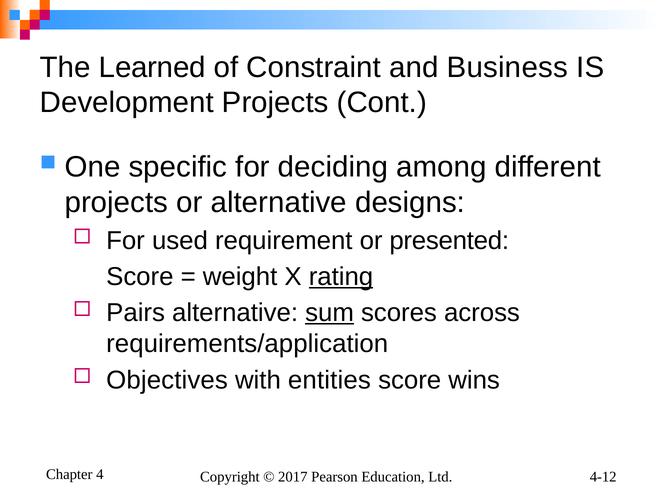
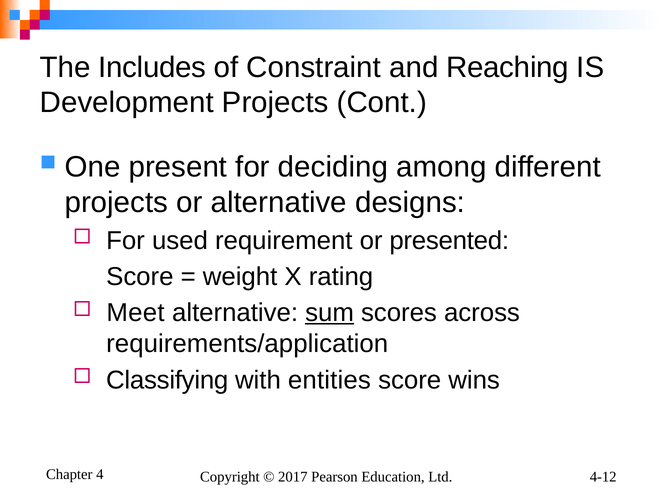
Learned: Learned -> Includes (152, 67)
Business: Business -> Reaching (508, 67)
specific: specific -> present (178, 167)
rating underline: present -> none (341, 277)
Pairs: Pairs -> Meet (135, 313)
Objectives: Objectives -> Classifying (167, 380)
